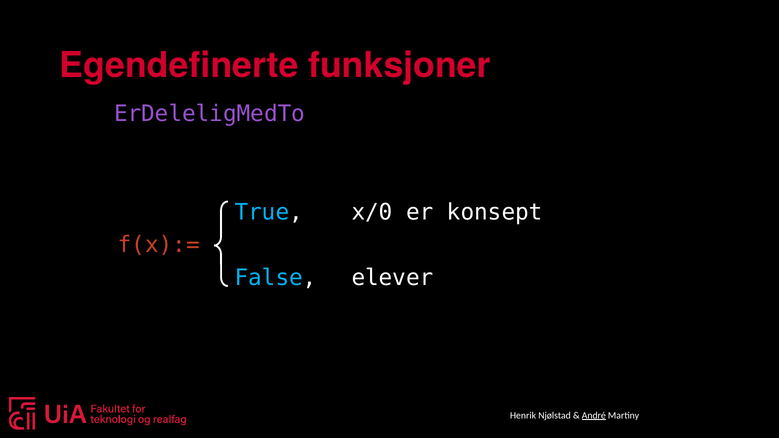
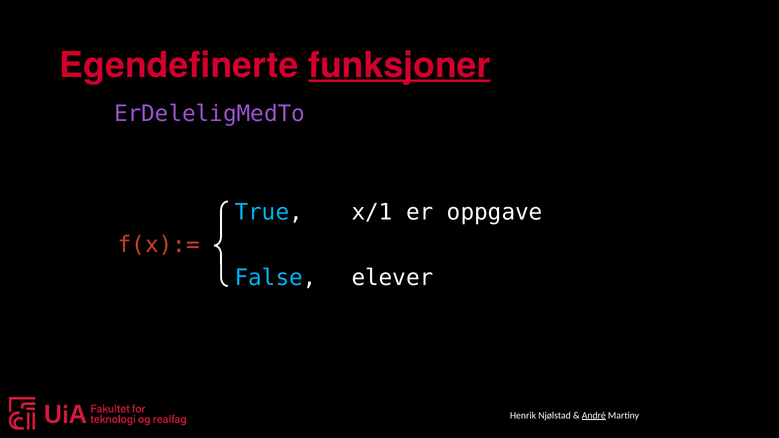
funksjoner underline: none -> present (399, 65)
x/0: x/0 -> x/1 (372, 212)
konsept: konsept -> oppgave (495, 212)
